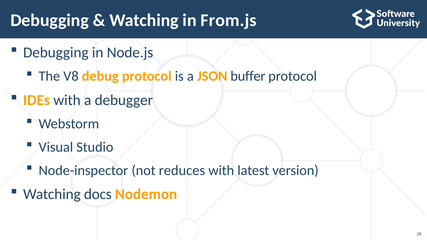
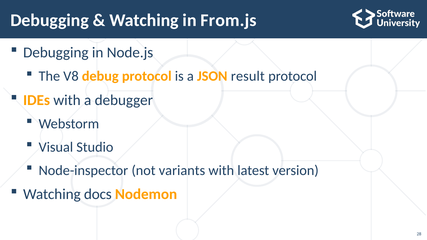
buffer: buffer -> result (248, 76)
reduces: reduces -> variants (182, 171)
